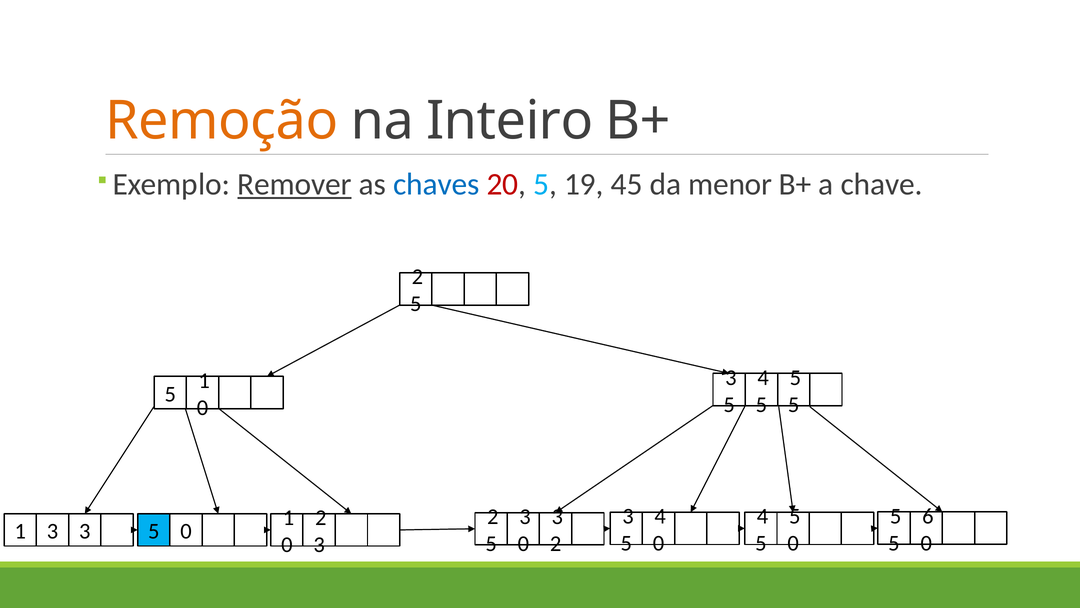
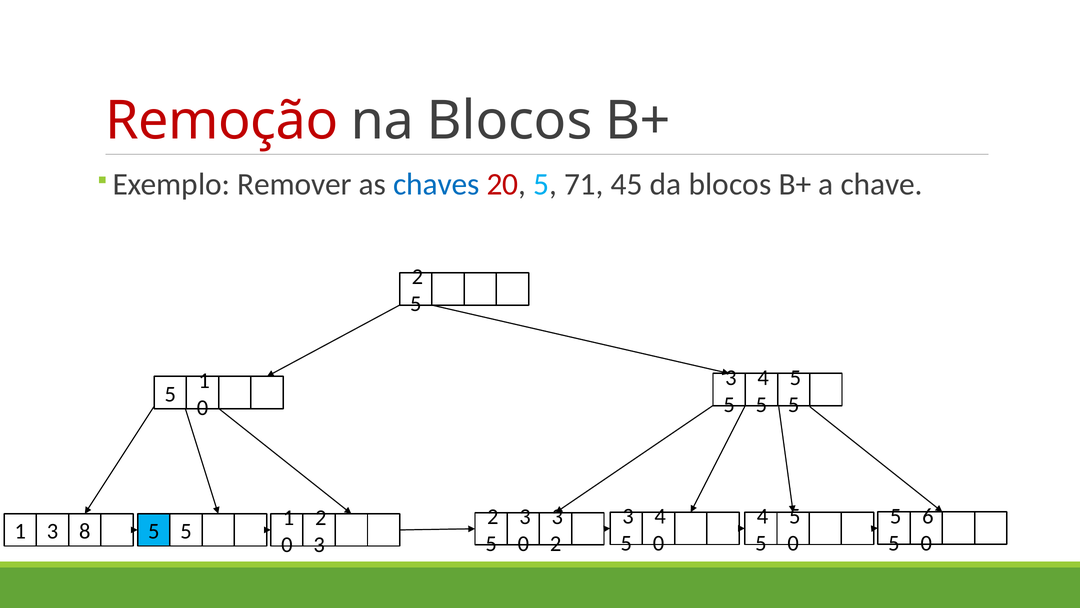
Remoção colour: orange -> red (222, 121)
na Inteiro: Inteiro -> Blocos (510, 121)
Remover underline: present -> none (294, 184)
19: 19 -> 71 (584, 184)
da menor: menor -> blocos (730, 184)
3 3: 3 -> 8 (85, 531)
0: 0 -> 5 (186, 531)
